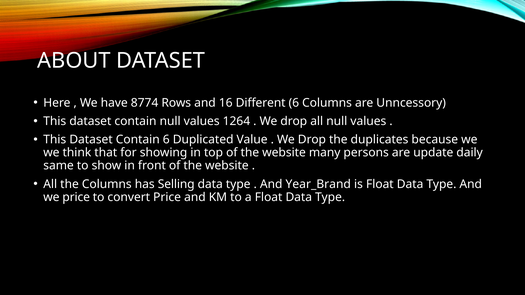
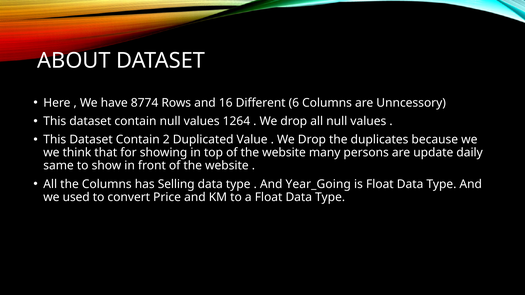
Contain 6: 6 -> 2 (166, 140)
Year_Brand: Year_Brand -> Year_Going (318, 184)
we price: price -> used (76, 197)
